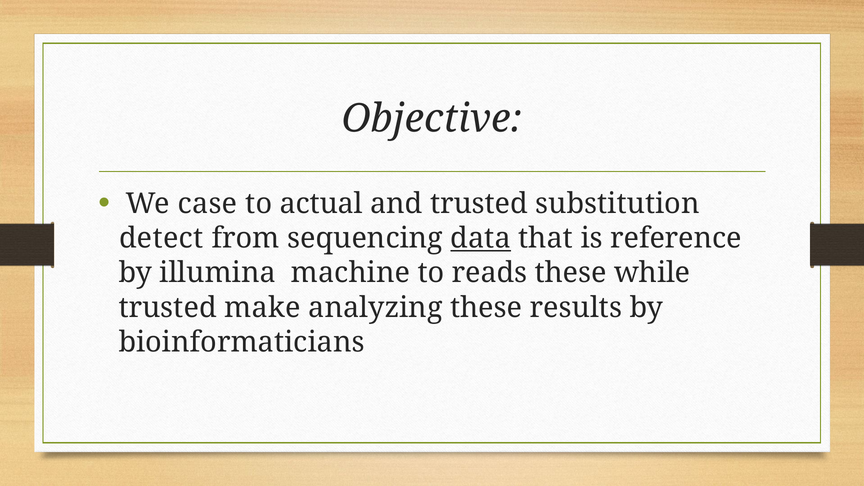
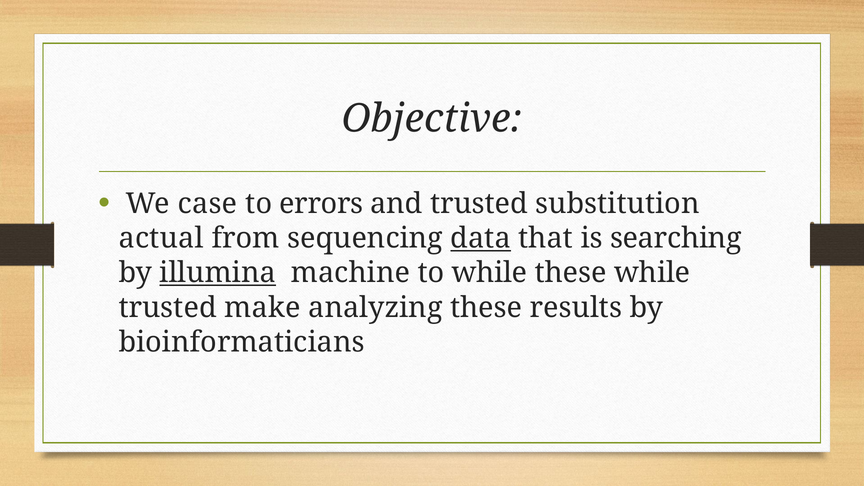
actual: actual -> errors (321, 204)
detect: detect -> actual (161, 238)
reference: reference -> searching (676, 238)
illumina underline: none -> present (218, 273)
to reads: reads -> while (490, 273)
